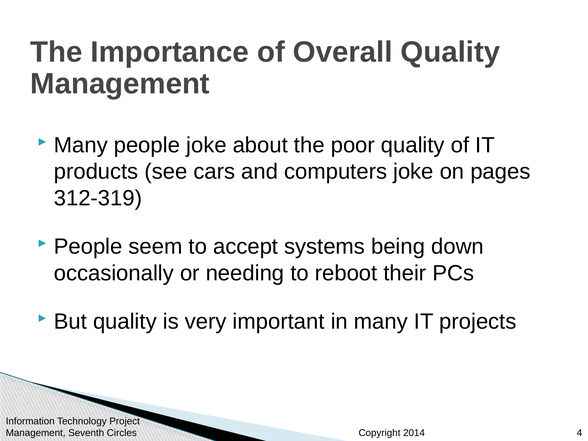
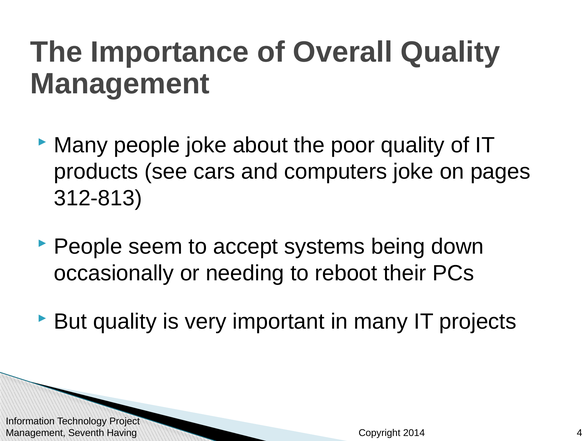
312-319: 312-319 -> 312-813 (98, 198)
Circles: Circles -> Having (122, 433)
